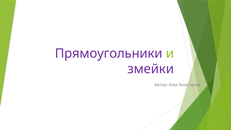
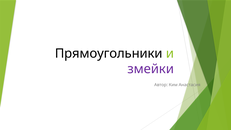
Прямоугольники colour: purple -> black (109, 53)
